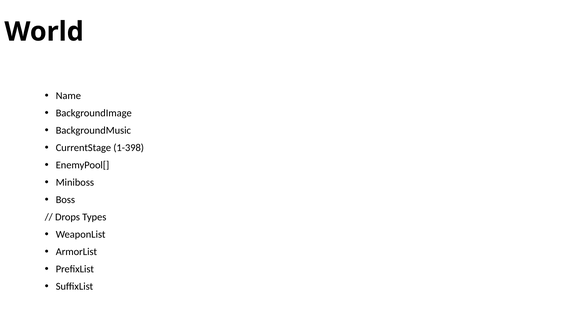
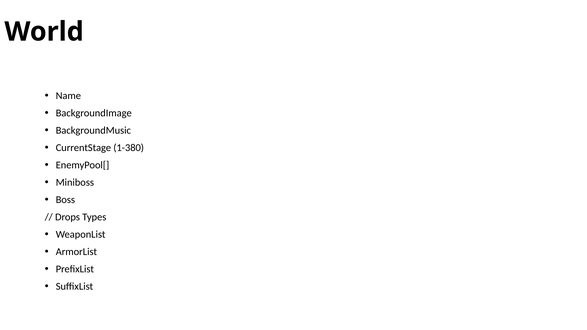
1-398: 1-398 -> 1-380 (129, 148)
